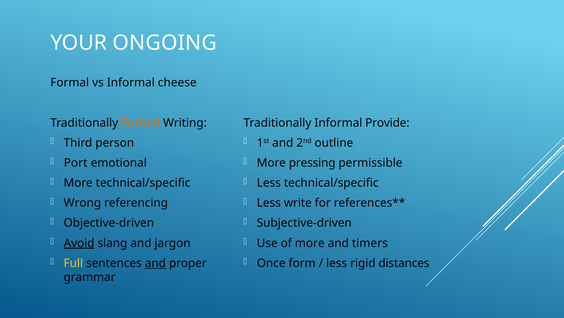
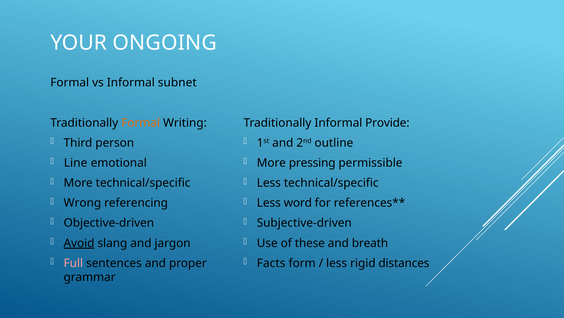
cheese: cheese -> subnet (177, 83)
Port: Port -> Line (76, 163)
write: write -> word (298, 203)
of more: more -> these (310, 243)
timers: timers -> breath (370, 243)
Full colour: yellow -> pink (73, 263)
and underline: present -> none (155, 263)
Once: Once -> Facts (271, 263)
